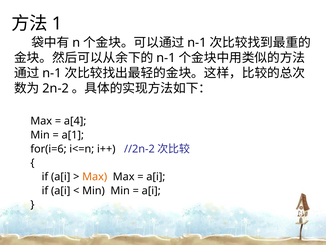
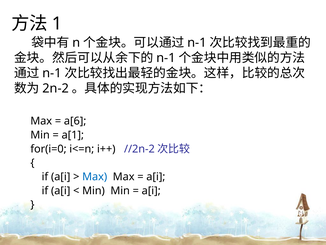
a[4: a[4 -> a[6 (75, 121)
for(i=6: for(i=6 -> for(i=0 (48, 149)
Max colour: orange -> blue (95, 176)
